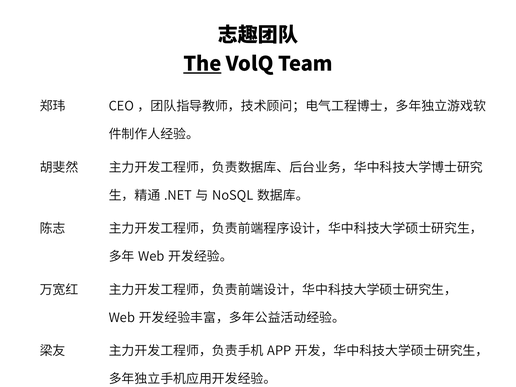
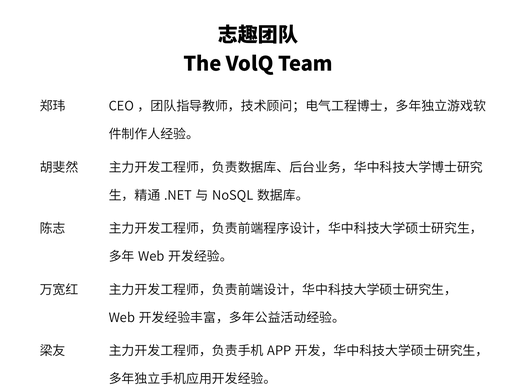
The underline: present -> none (202, 64)
